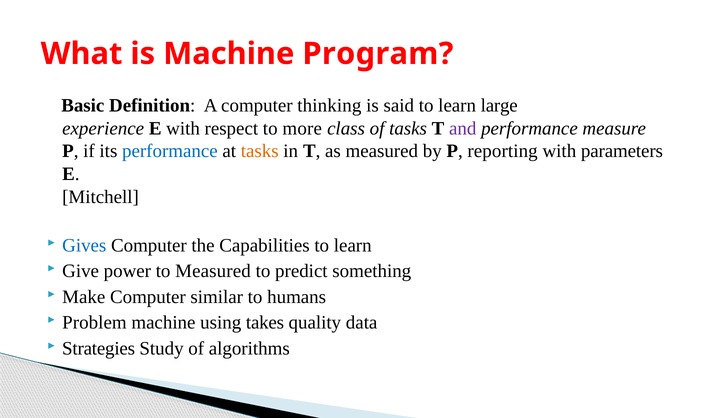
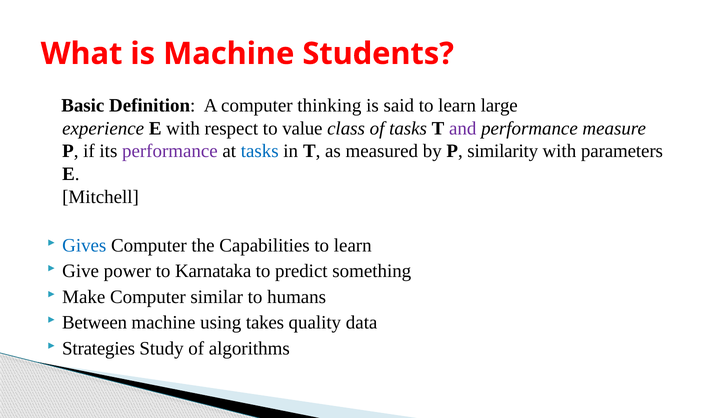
Program: Program -> Students (378, 54)
more: more -> value (302, 128)
performance colour: blue -> purple (170, 151)
tasks colour: orange -> blue (260, 151)
reporting: reporting -> similarity (503, 151)
to Measured: Measured -> Karnataka (213, 271)
Problem: Problem -> Between (95, 322)
